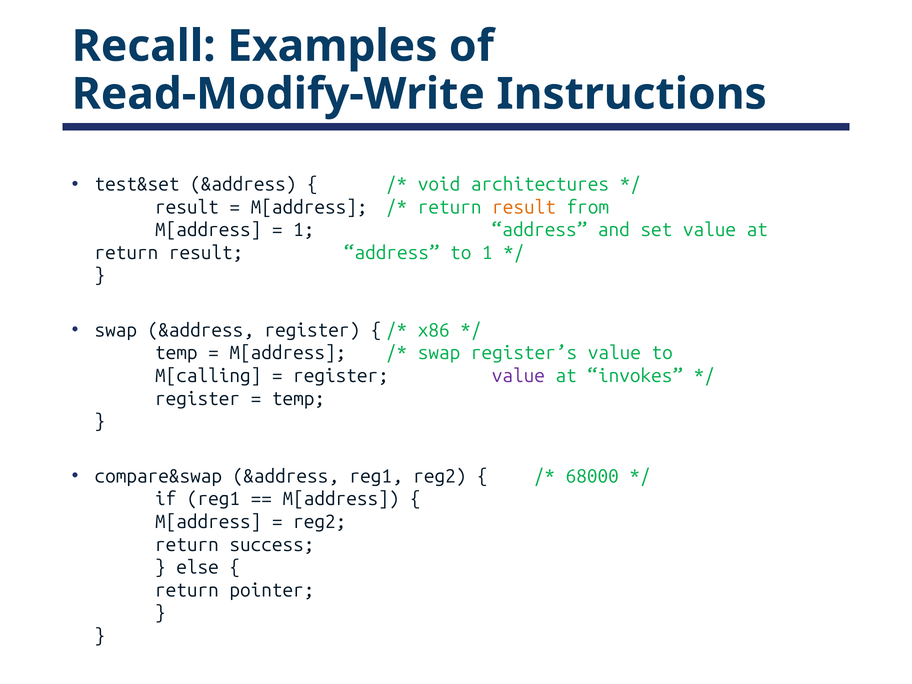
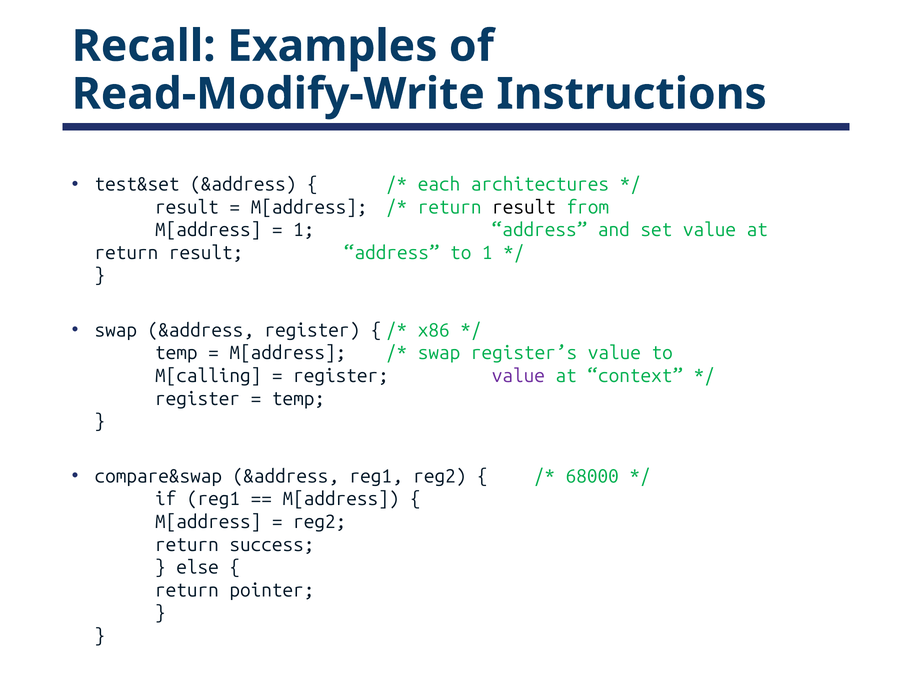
void: void -> each (439, 184)
result colour: orange -> black (524, 207)
invokes: invokes -> context (635, 376)
